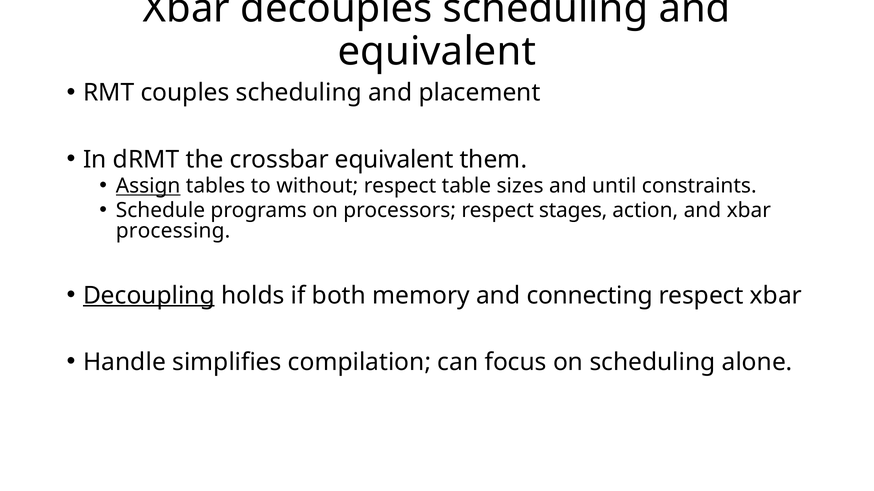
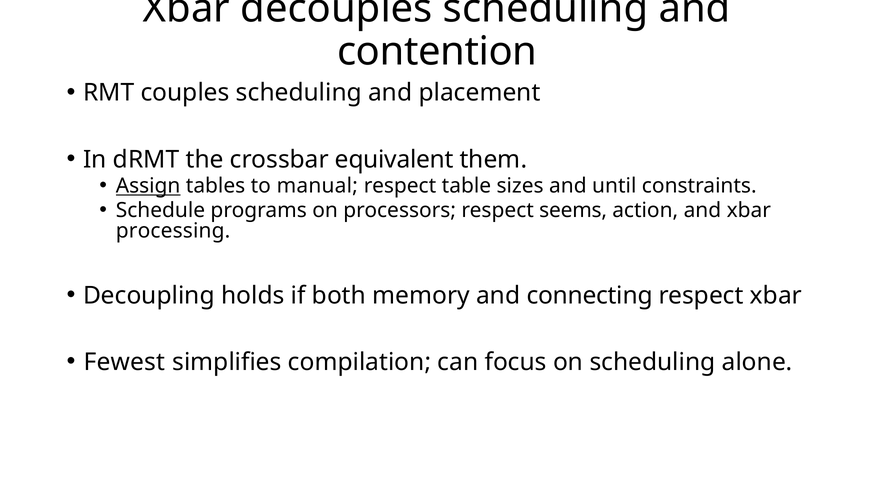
equivalent: equivalent -> contention (437, 52)
without: without -> manual (317, 186)
stages: stages -> seems (573, 211)
Decoupling underline: present -> none (149, 296)
Handle: Handle -> Fewest (124, 363)
